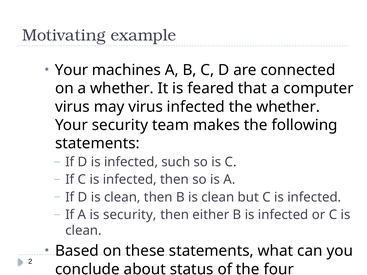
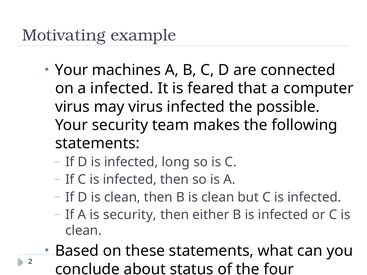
a whether: whether -> infected (122, 89)
the whether: whether -> possible (288, 107)
such: such -> long (176, 162)
